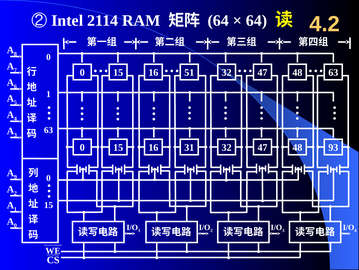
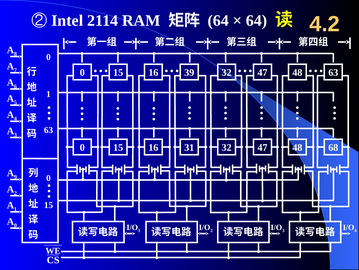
51: 51 -> 39 (189, 72)
93: 93 -> 68 (333, 147)
